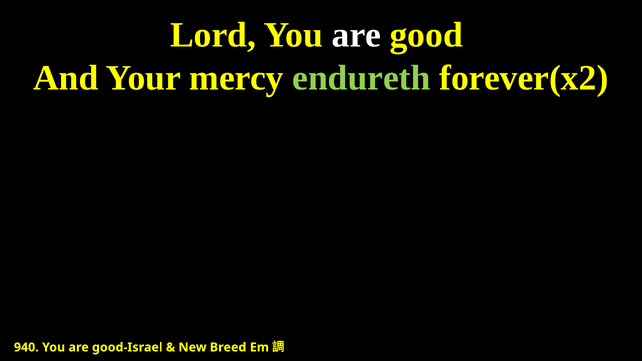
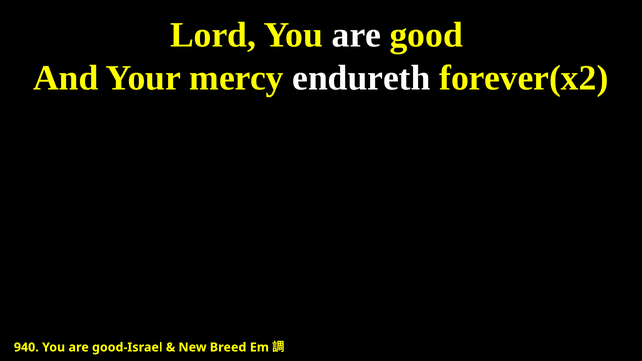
endureth colour: light green -> white (361, 78)
